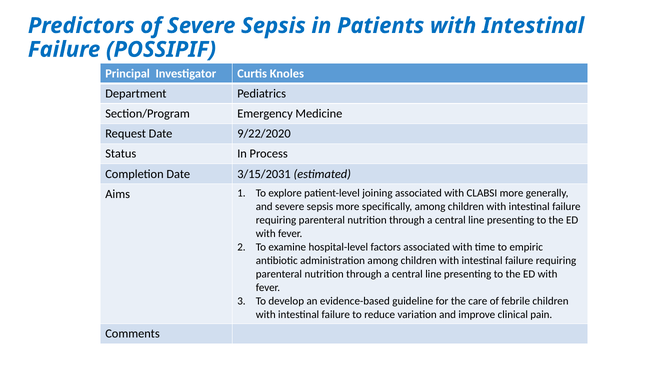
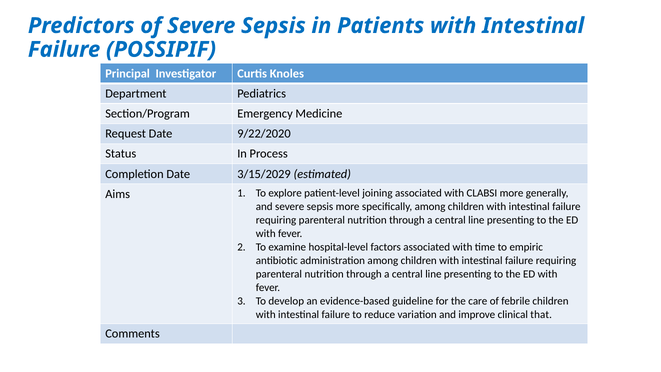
3/15/2031: 3/15/2031 -> 3/15/2029 (264, 174)
pain: pain -> that (541, 314)
